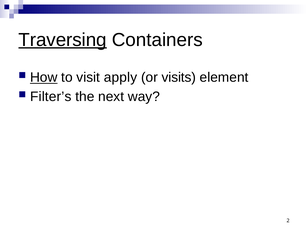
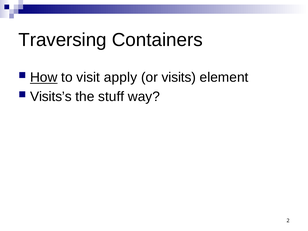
Traversing underline: present -> none (63, 40)
Filter’s: Filter’s -> Visits’s (51, 97)
next: next -> stuff (111, 97)
